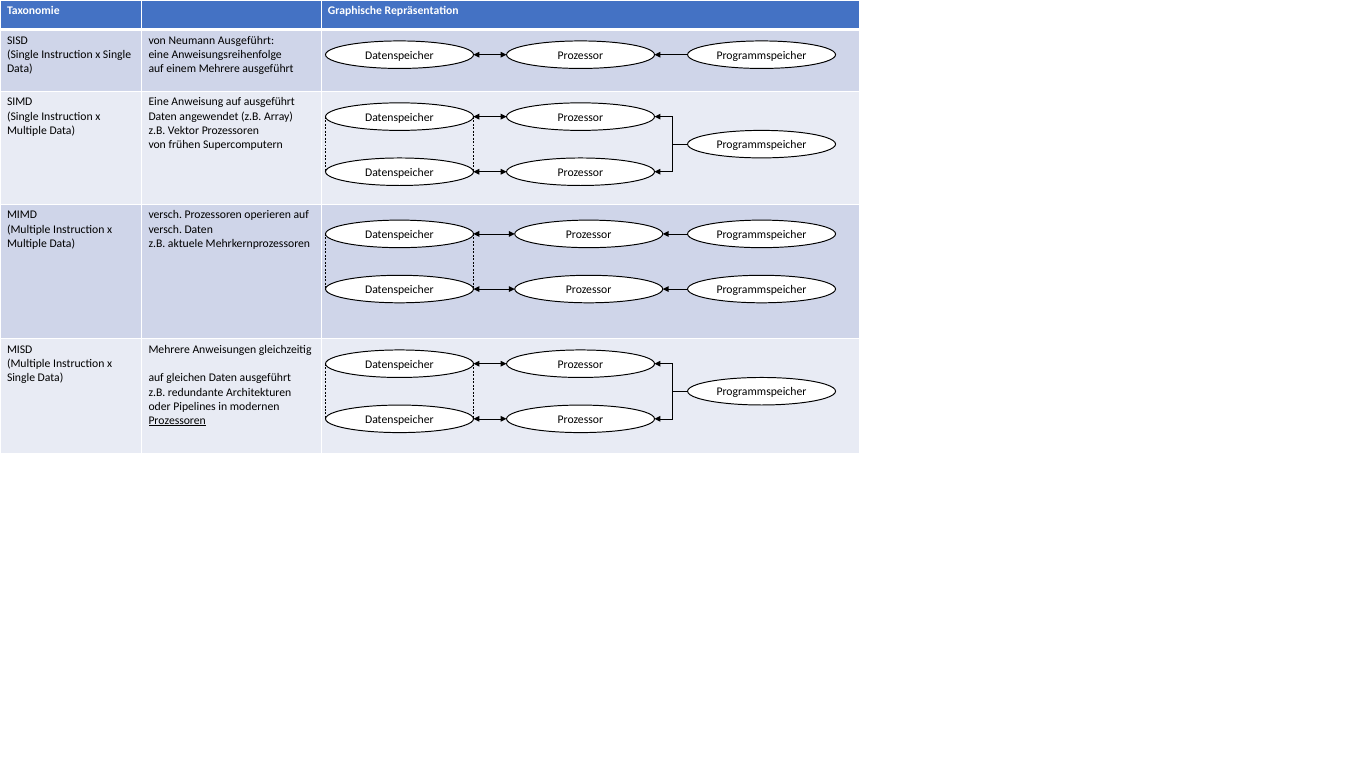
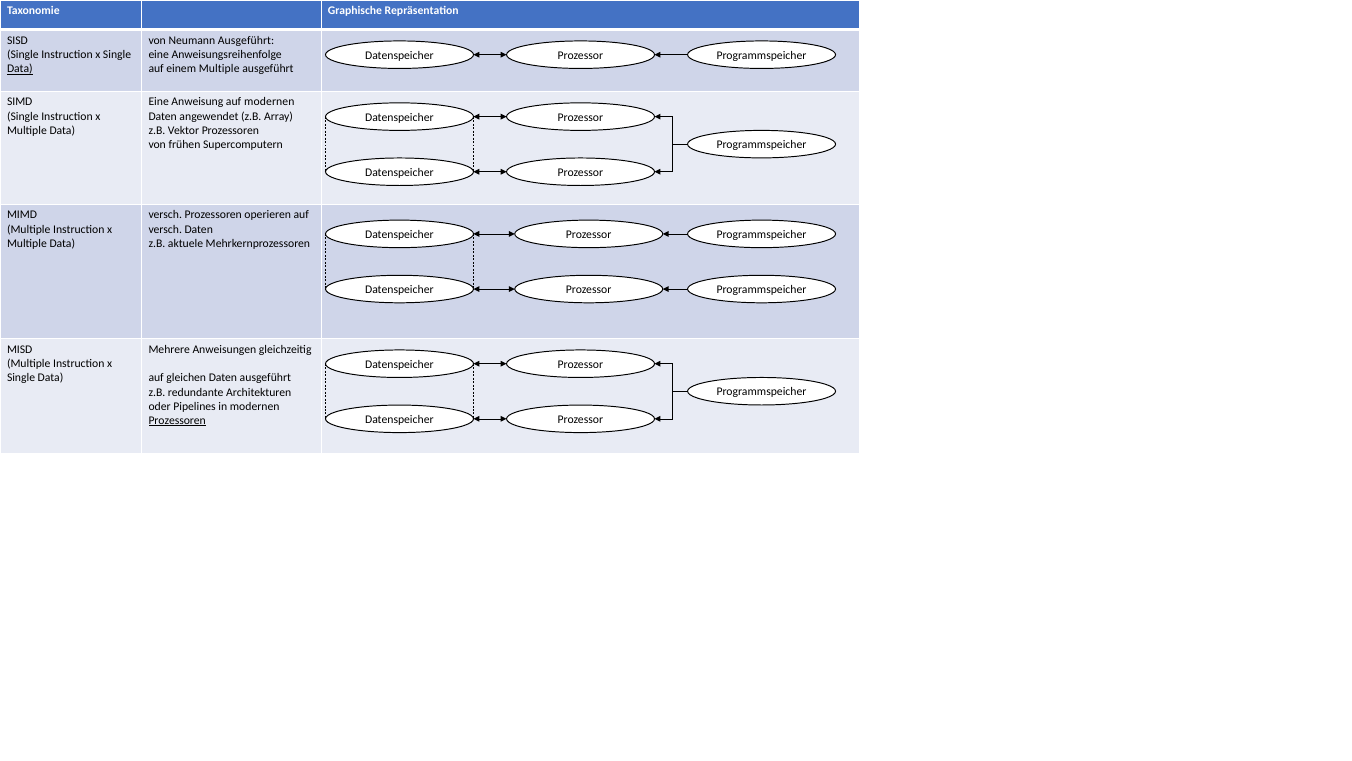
Data underline: none -> present (20, 69)
einem Mehrere: Mehrere -> Multiple (219, 69)
auf ausgeführt: ausgeführt -> modernen (269, 102)
